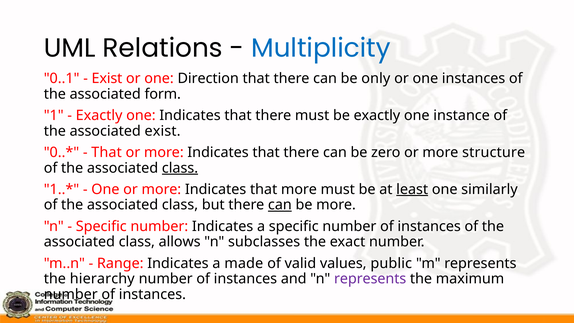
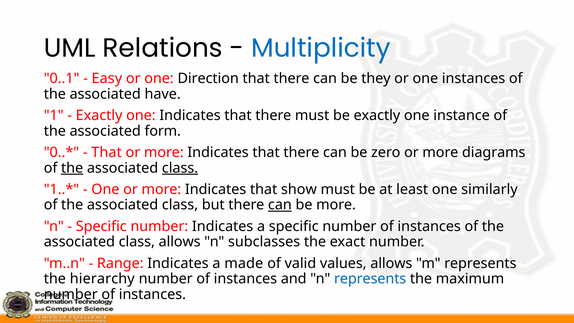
Exist: Exist -> Easy (107, 78)
only: only -> they (376, 78)
form: form -> have (163, 94)
associated exist: exist -> form (163, 131)
structure: structure -> diagrams (494, 152)
the underline: none -> present (72, 168)
that more: more -> show (299, 189)
least underline: present -> none (412, 189)
values public: public -> allows (391, 263)
represents colour: purple -> blue (370, 279)
